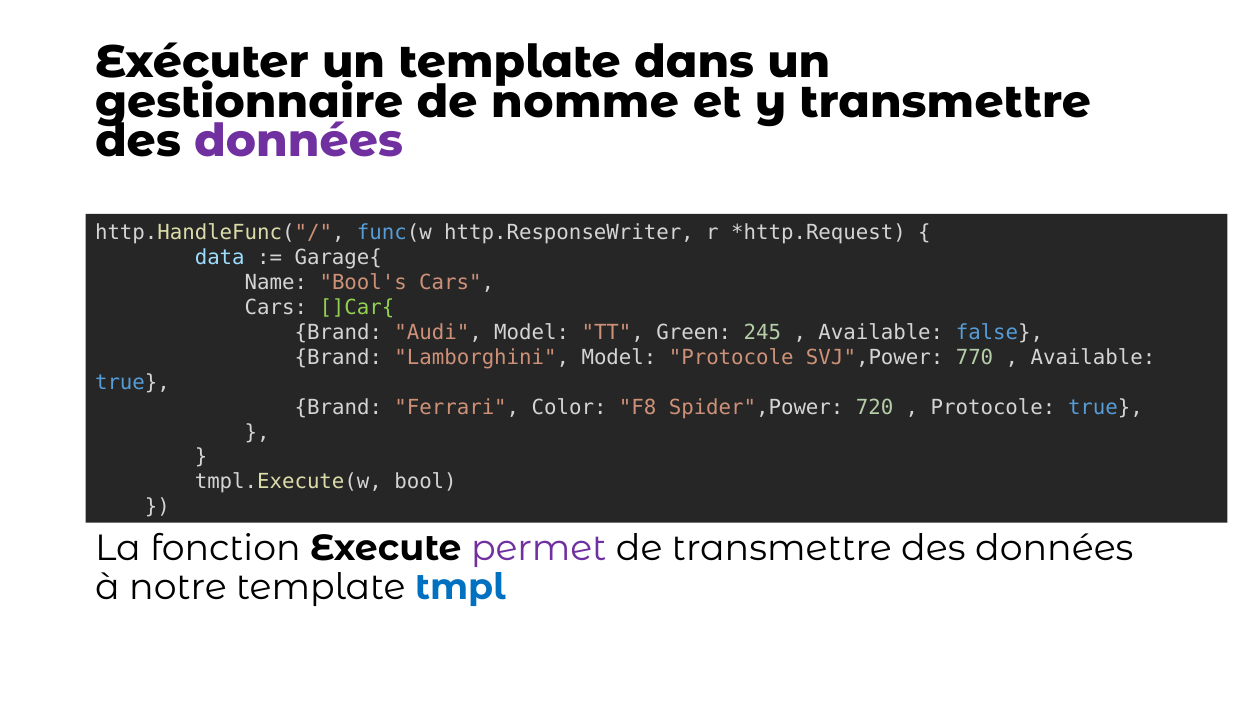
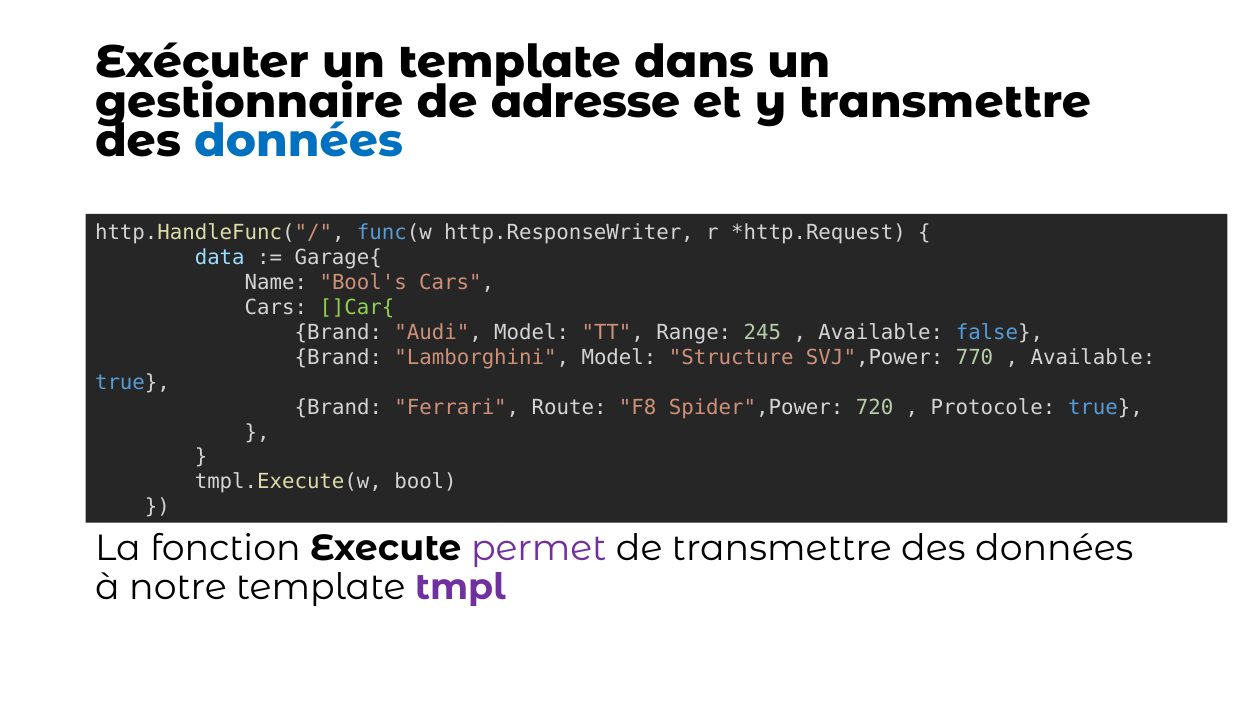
nomme: nomme -> adresse (586, 102)
données colour: purple -> blue (298, 141)
Green: Green -> Range (694, 332)
Model Protocole: Protocole -> Structure (731, 357)
Color: Color -> Route (569, 407)
tmpl colour: blue -> purple (461, 587)
